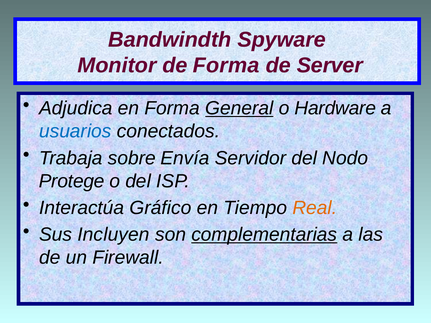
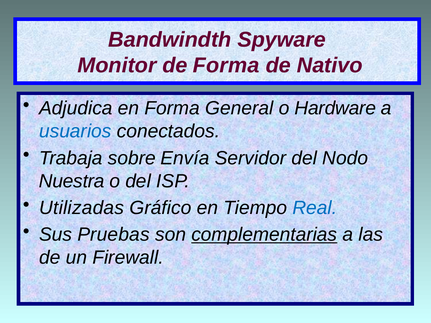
Server: Server -> Nativo (330, 66)
General underline: present -> none (239, 108)
Protege: Protege -> Nuestra (72, 181)
Interactúa: Interactúa -> Utilizadas (82, 208)
Real colour: orange -> blue (315, 208)
Incluyen: Incluyen -> Pruebas (114, 235)
